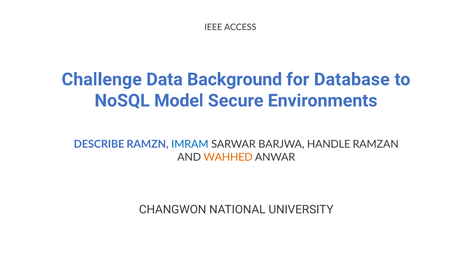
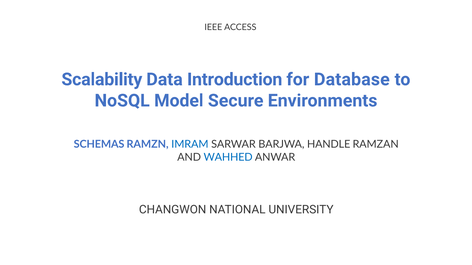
Challenge: Challenge -> Scalability (102, 80)
Background: Background -> Introduction (235, 80)
DESCRIBE: DESCRIBE -> SCHEMAS (99, 144)
WAHHED colour: orange -> blue (228, 157)
